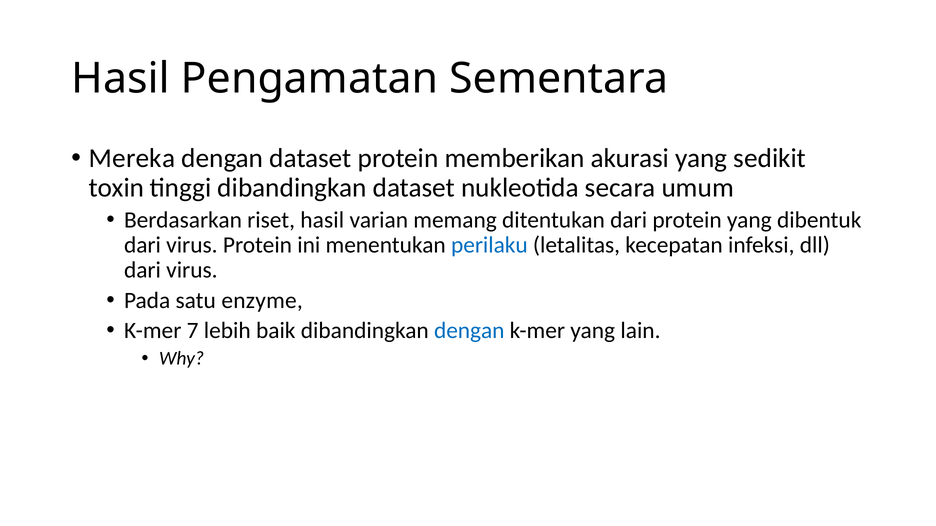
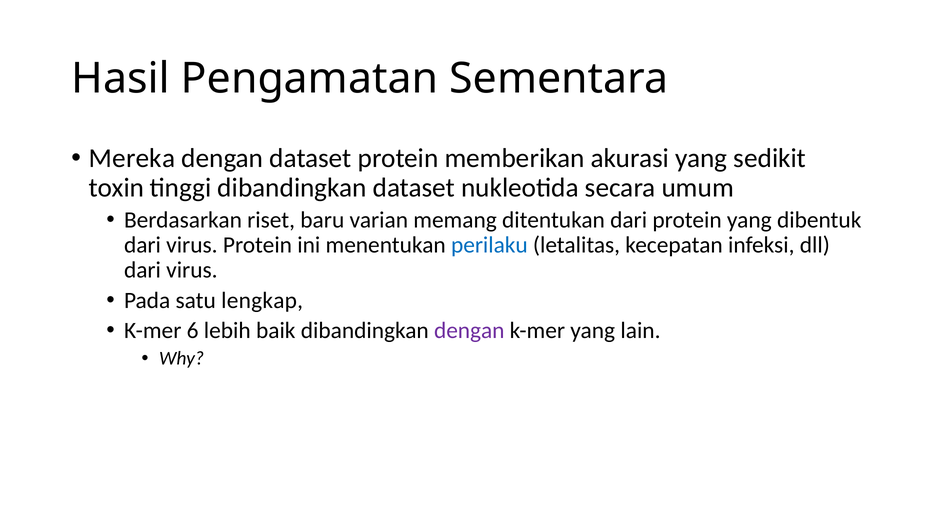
riset hasil: hasil -> baru (322, 220)
enzyme: enzyme -> lengkap (262, 301)
7: 7 -> 6 (193, 331)
dengan colour: blue -> purple (469, 331)
